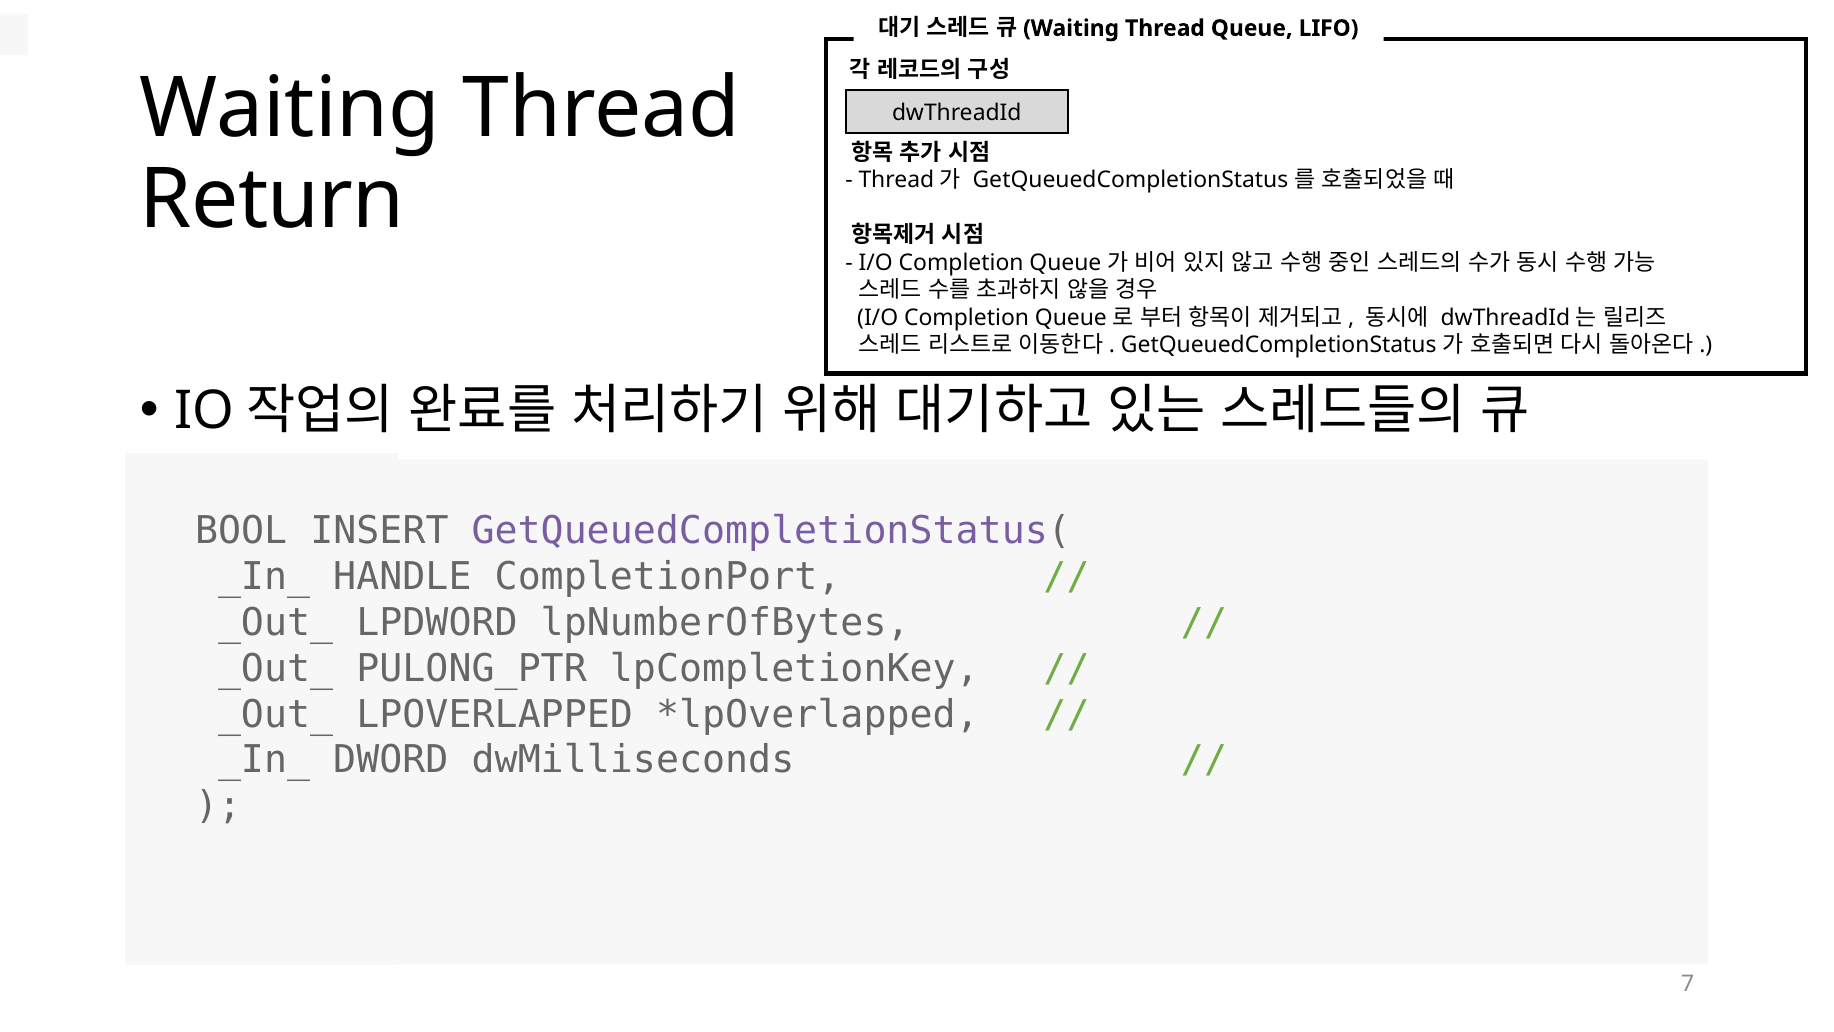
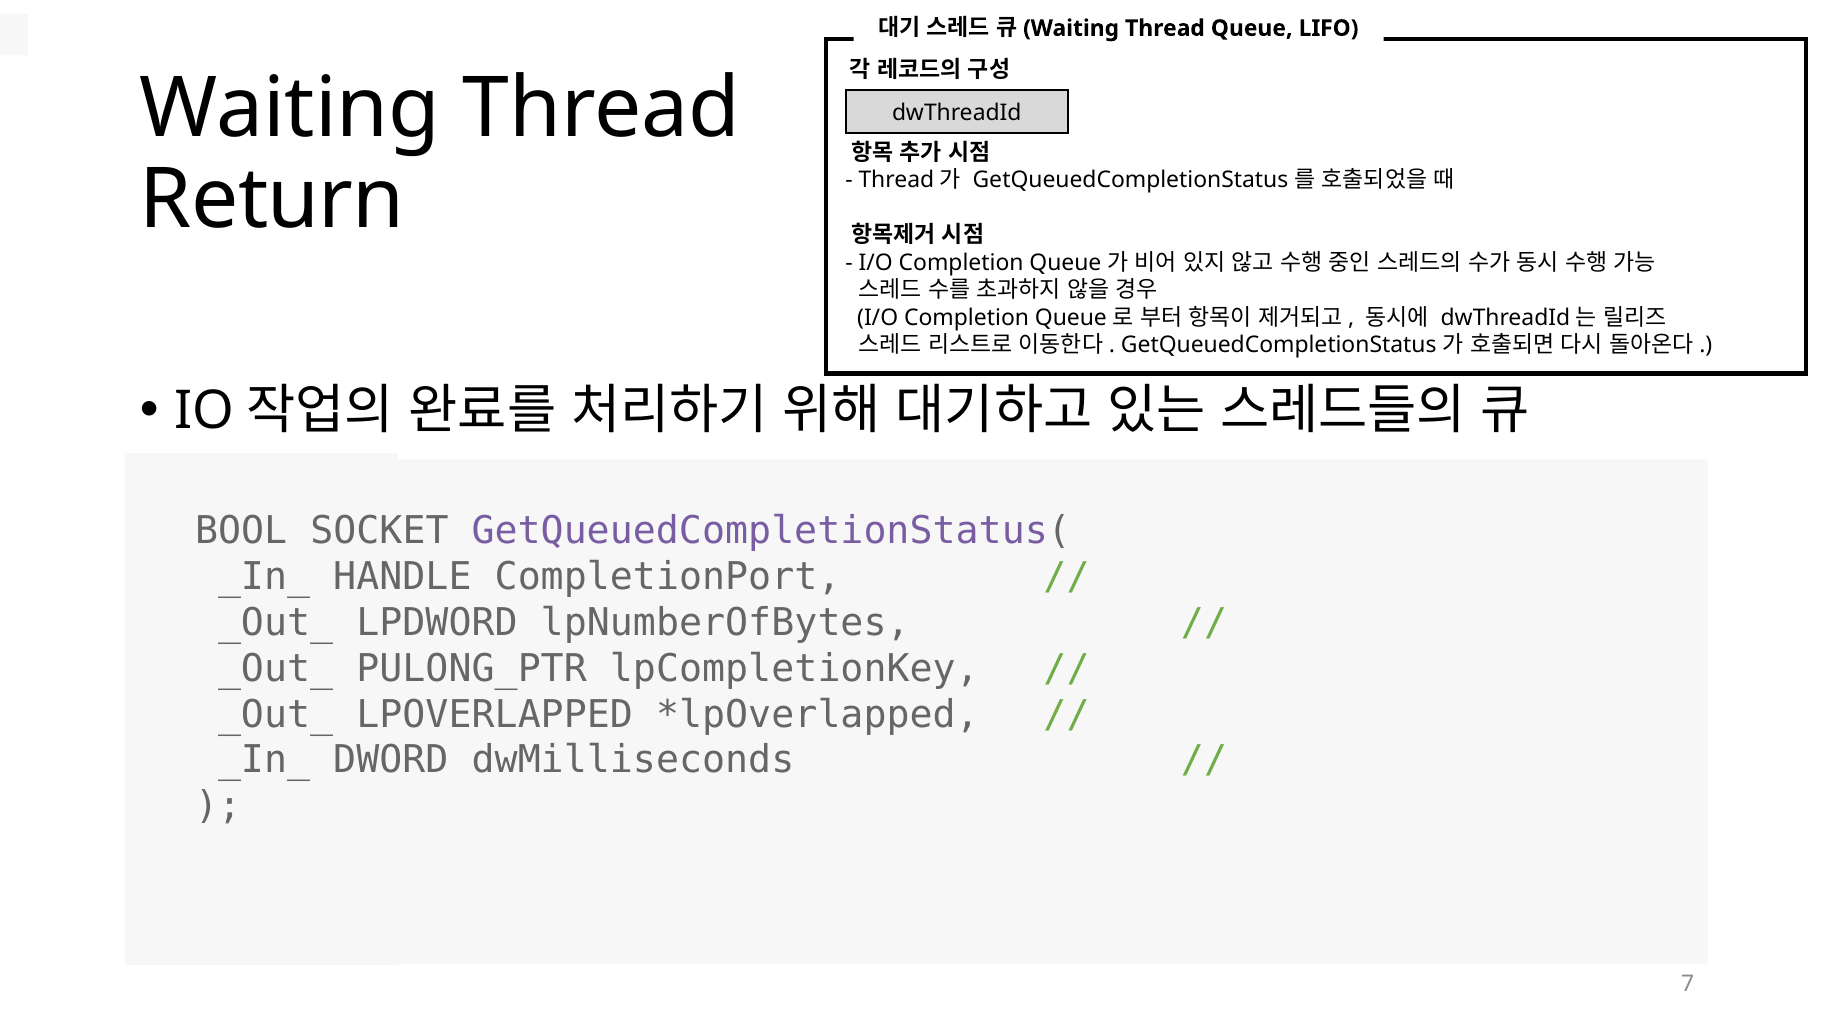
INSERT: INSERT -> SOCKET (379, 531)
